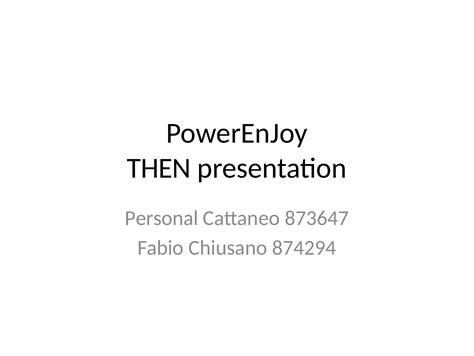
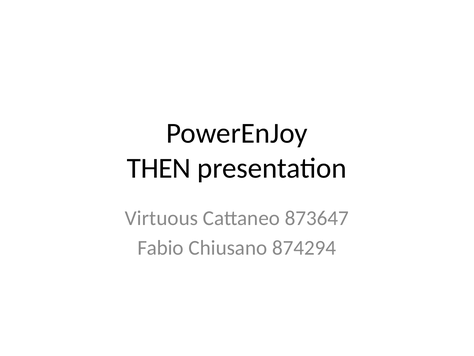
Personal: Personal -> Virtuous (162, 218)
